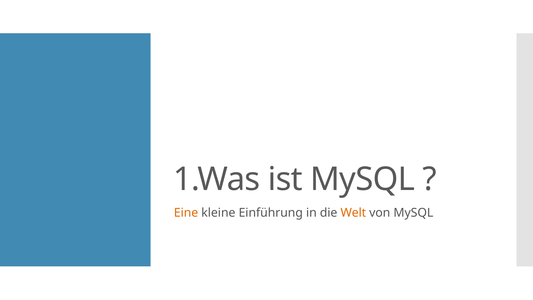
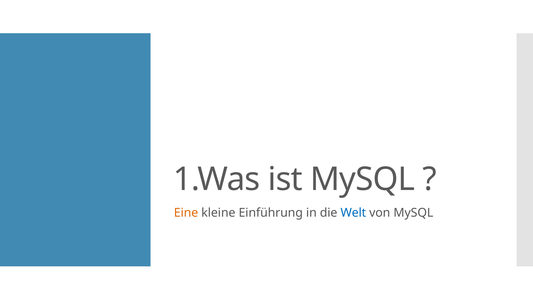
Welt colour: orange -> blue (353, 213)
